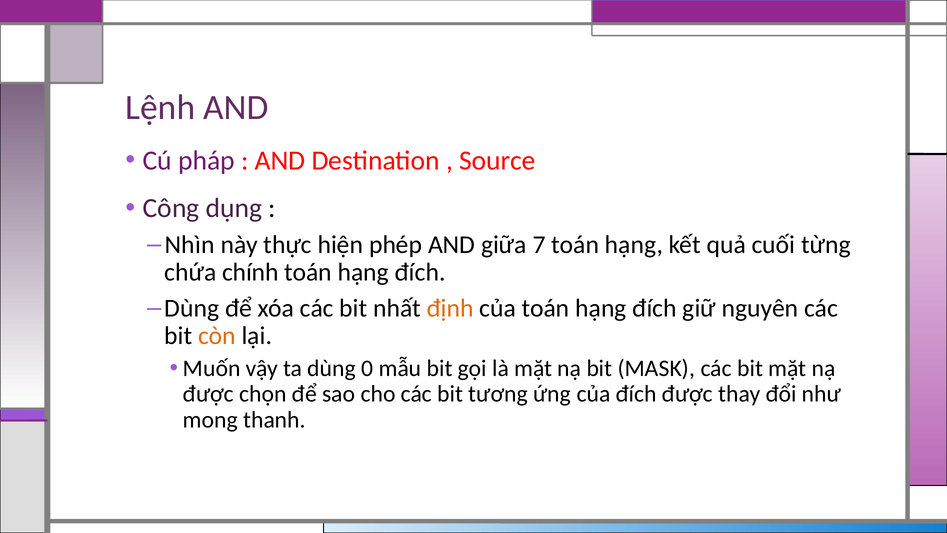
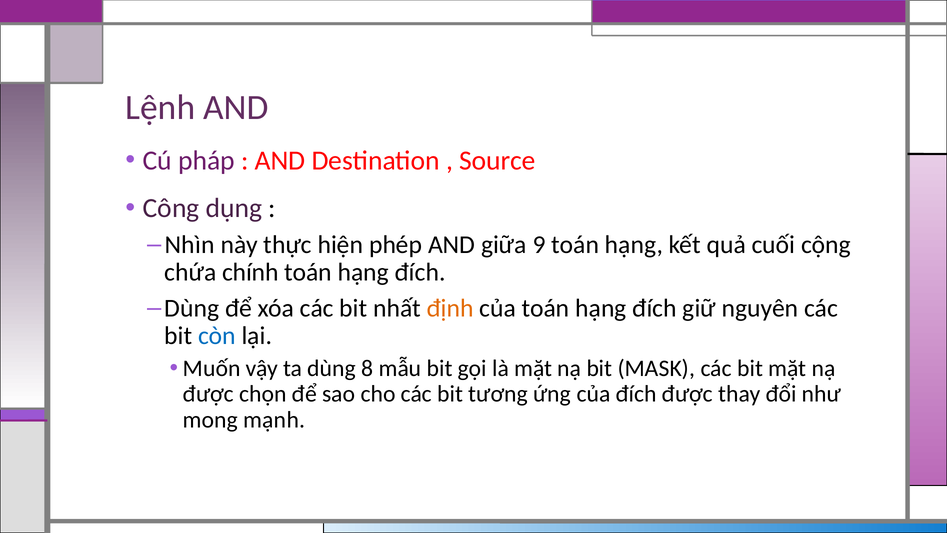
7: 7 -> 9 (539, 245)
từng: từng -> cộng (826, 245)
còn colour: orange -> blue (217, 336)
0: 0 -> 8 (367, 368)
thanh: thanh -> mạnh (274, 420)
